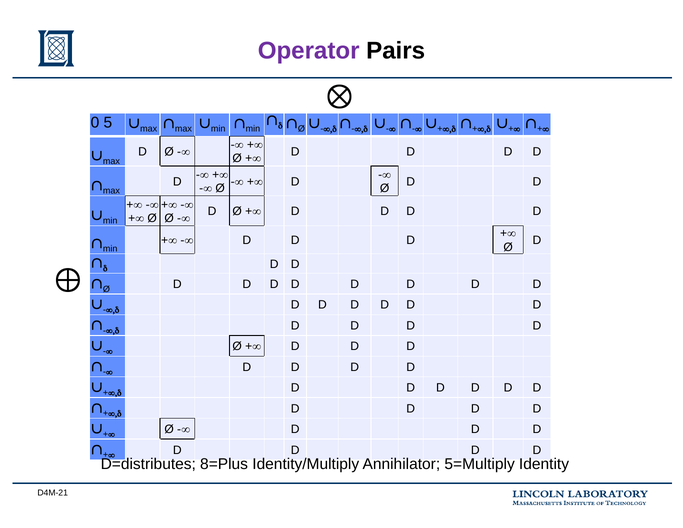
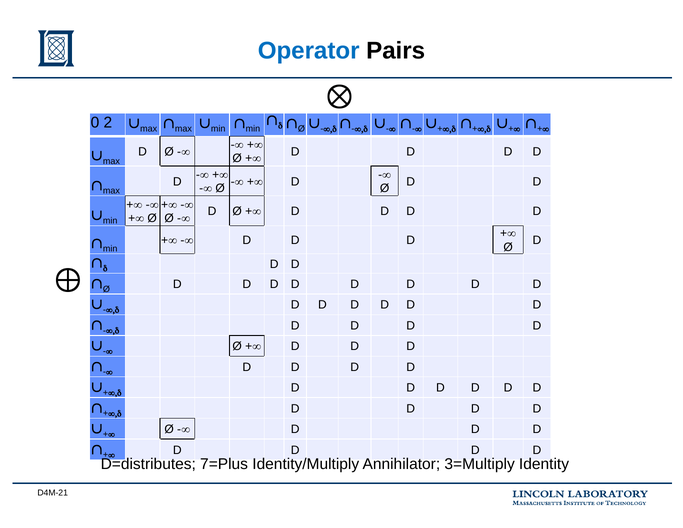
Operator colour: purple -> blue (309, 51)
5: 5 -> 2 (108, 123)
8=Plus: 8=Plus -> 7=Plus (224, 464)
5=Multiply: 5=Multiply -> 3=Multiply (480, 464)
